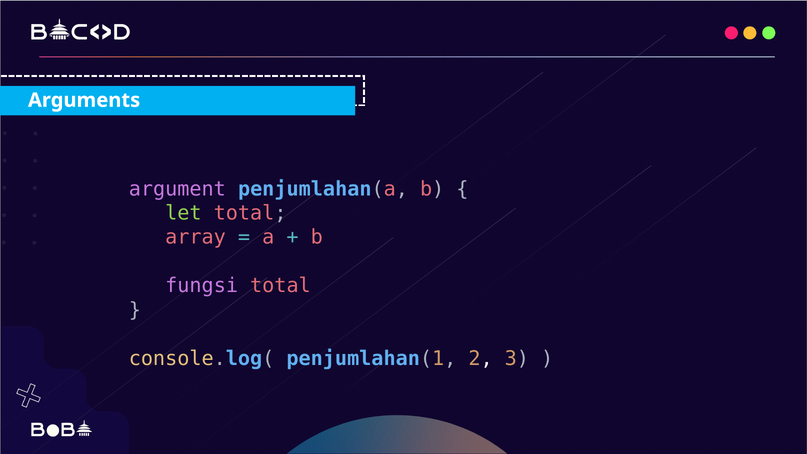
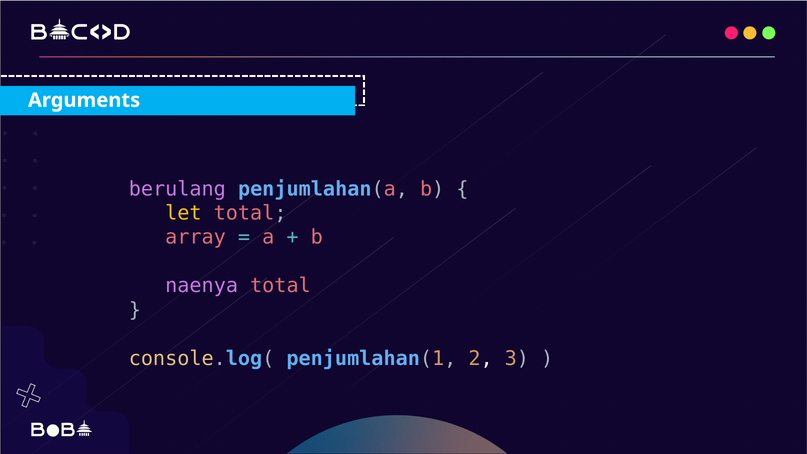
argument: argument -> berulang (177, 189)
let colour: light green -> yellow (183, 213)
fungsi: fungsi -> naenya (202, 286)
